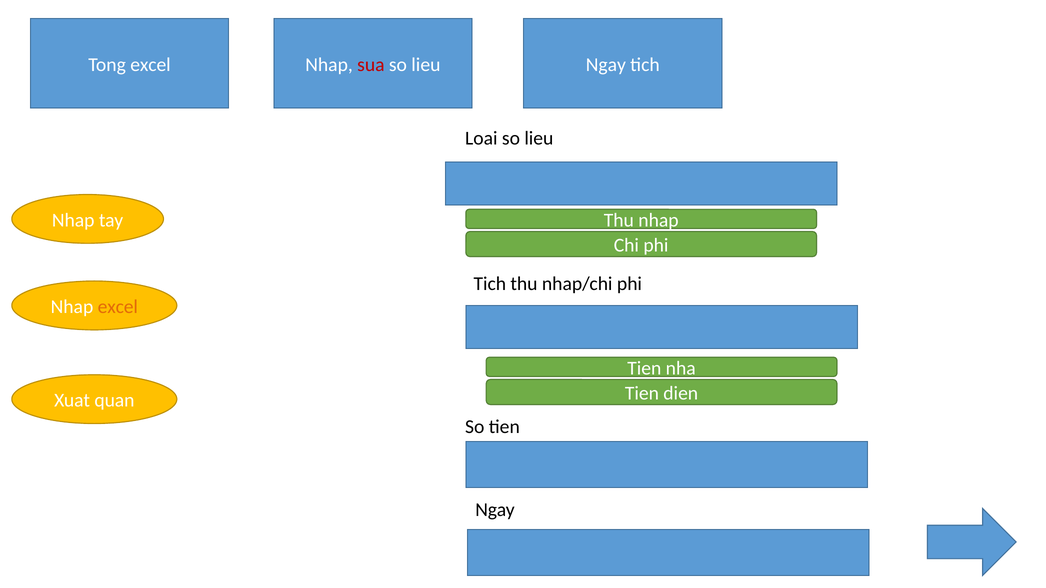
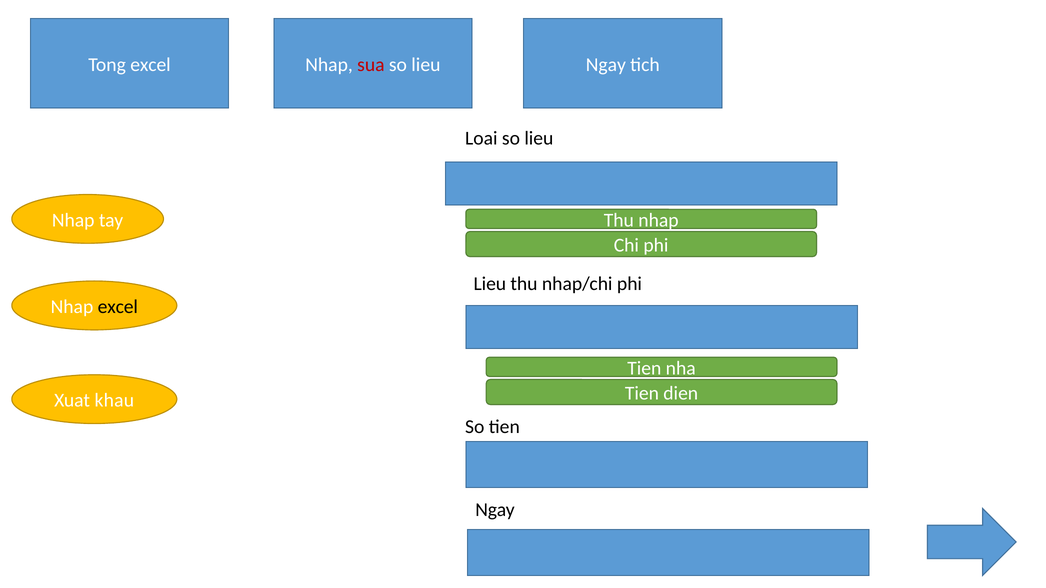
Tich: Tich -> Lieu (490, 284)
excel colour: orange -> black (118, 307)
quan: quan -> khau (114, 401)
